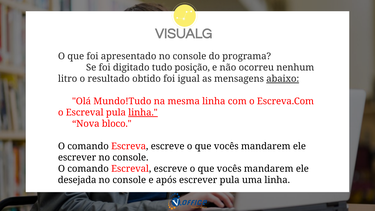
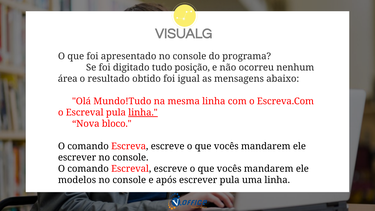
litro: litro -> área (68, 79)
abaixo underline: present -> none (283, 79)
desejada: desejada -> modelos (77, 180)
